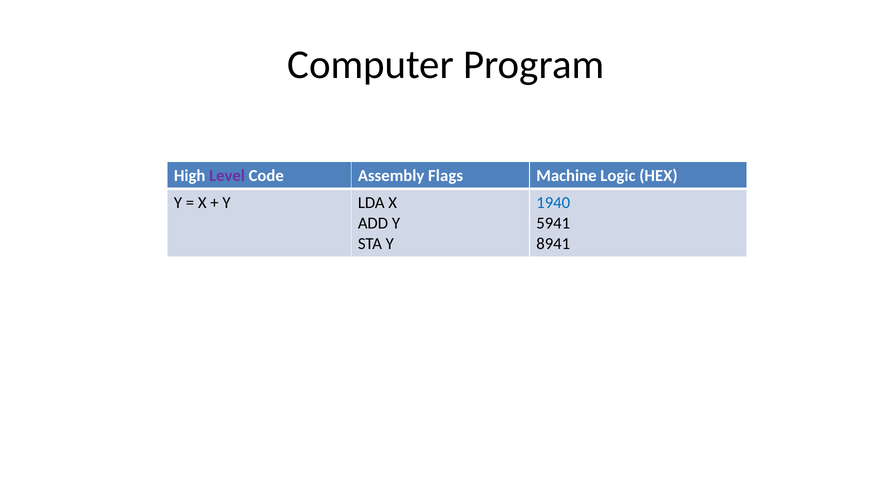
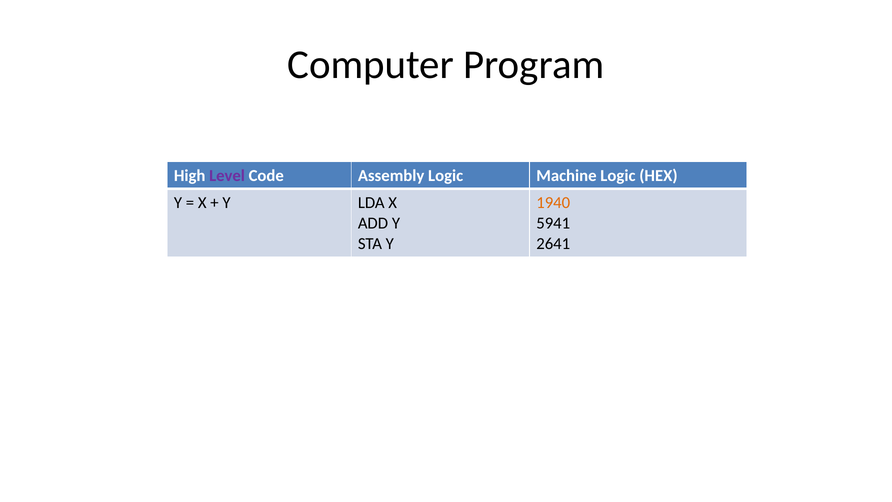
Assembly Flags: Flags -> Logic (446, 175)
1940 colour: blue -> orange (553, 203)
8941: 8941 -> 2641 (553, 243)
